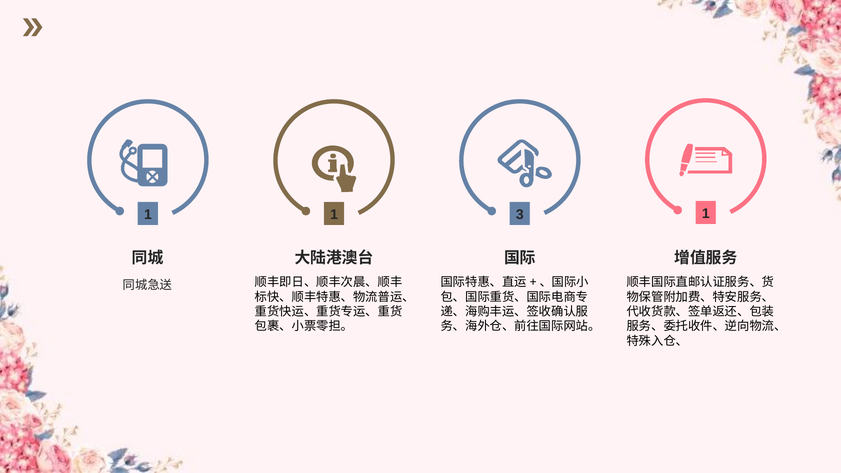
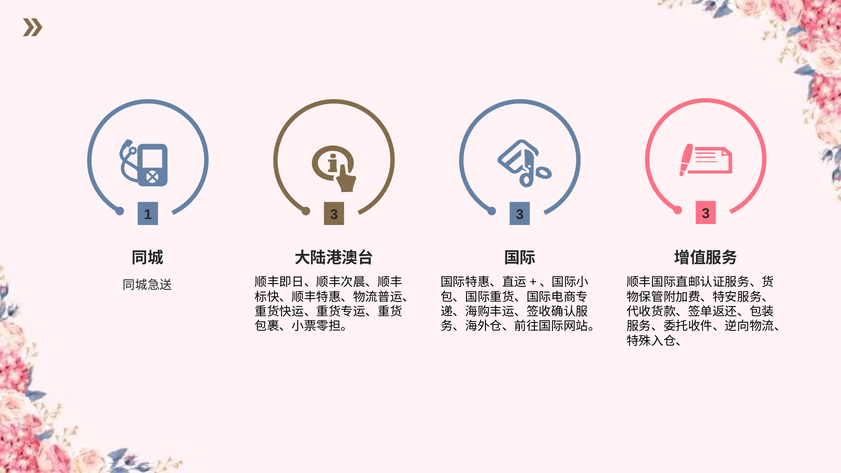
1 1: 1 -> 3 (334, 214)
1: 1 -> 3 (706, 214)
